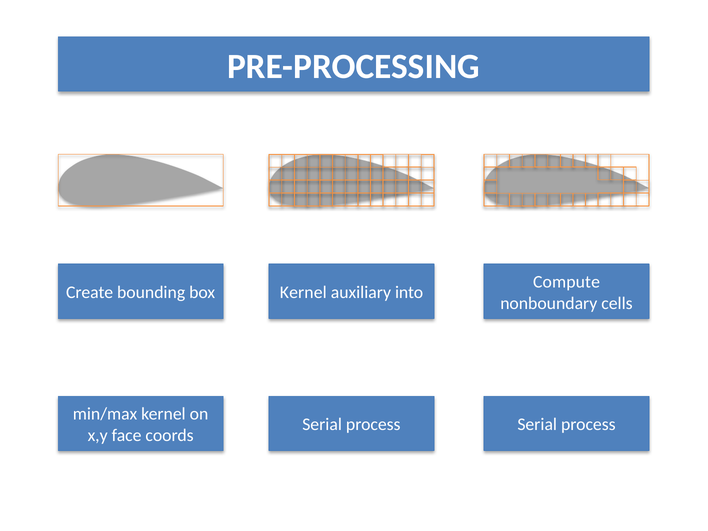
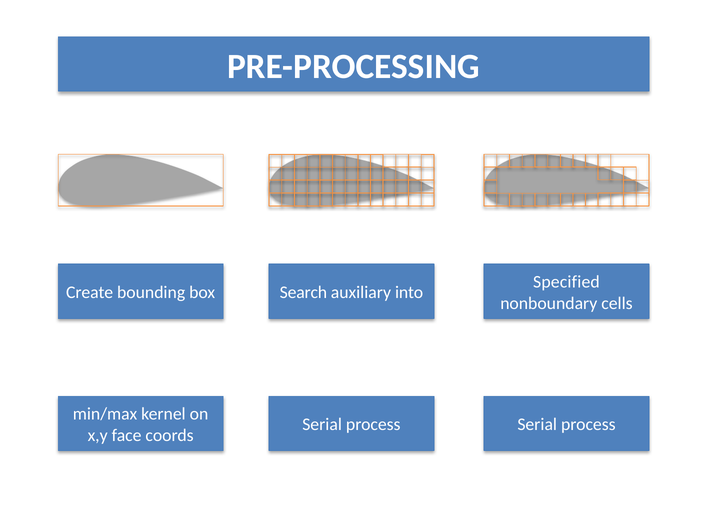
Compute: Compute -> Specified (566, 282)
Kernel: Kernel -> Search (303, 293)
